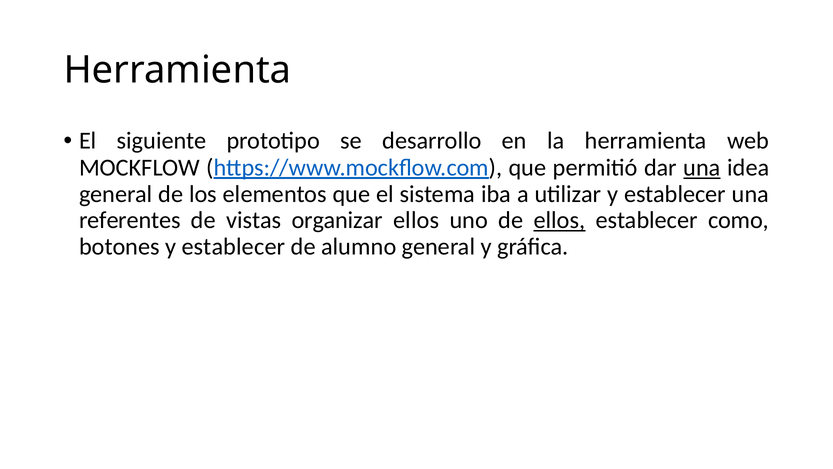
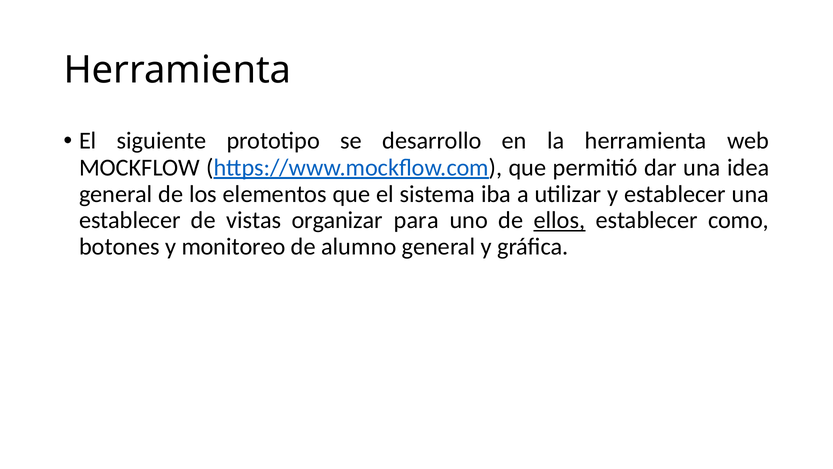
una underline: present -> none (702, 167)
referentes: referentes -> establecer (130, 220)
organizar ellos: ellos -> para (416, 220)
botones y establecer: establecer -> monitoreo (233, 246)
